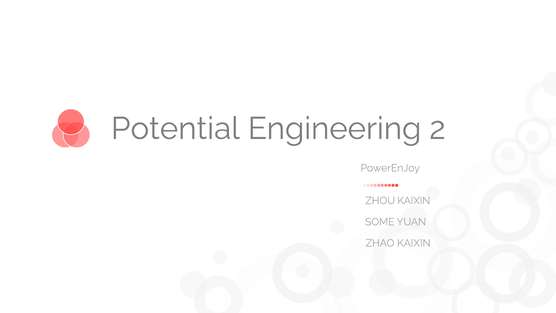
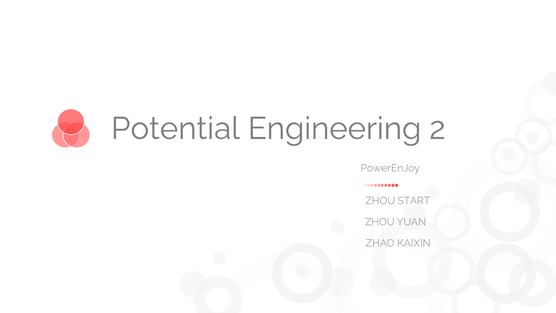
ZHOU KAIXIN: KAIXIN -> START (414, 201)
SOME: SOME -> ZHOU (380, 222)
